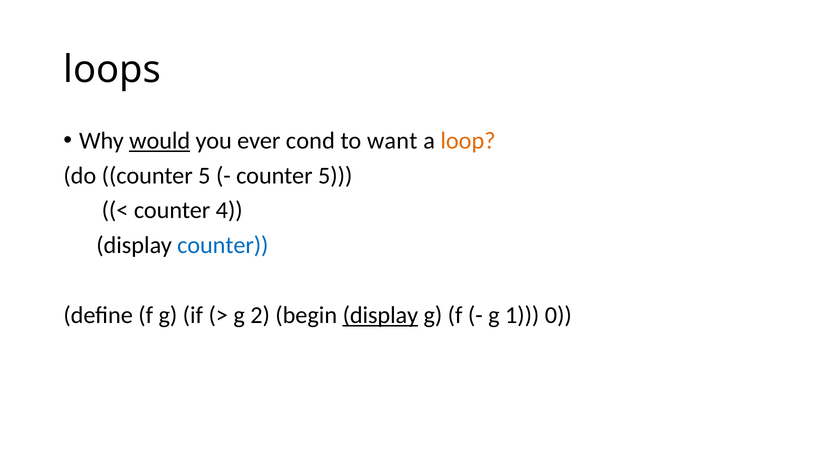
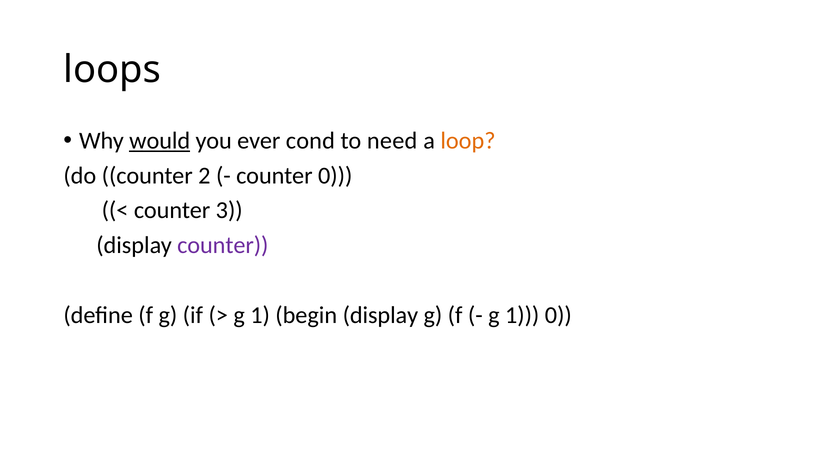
want: want -> need (392, 141)
do counter 5: 5 -> 2 (204, 176)
5: 5 -> 0 (335, 176)
4: 4 -> 3 (229, 210)
counter colour: blue -> purple (223, 245)
2: 2 -> 1 (260, 315)
display underline: present -> none (380, 315)
